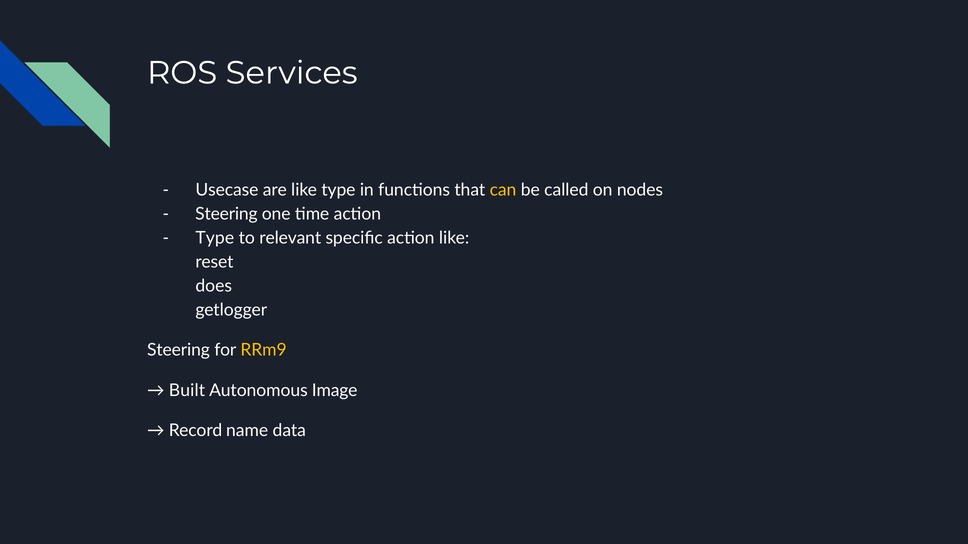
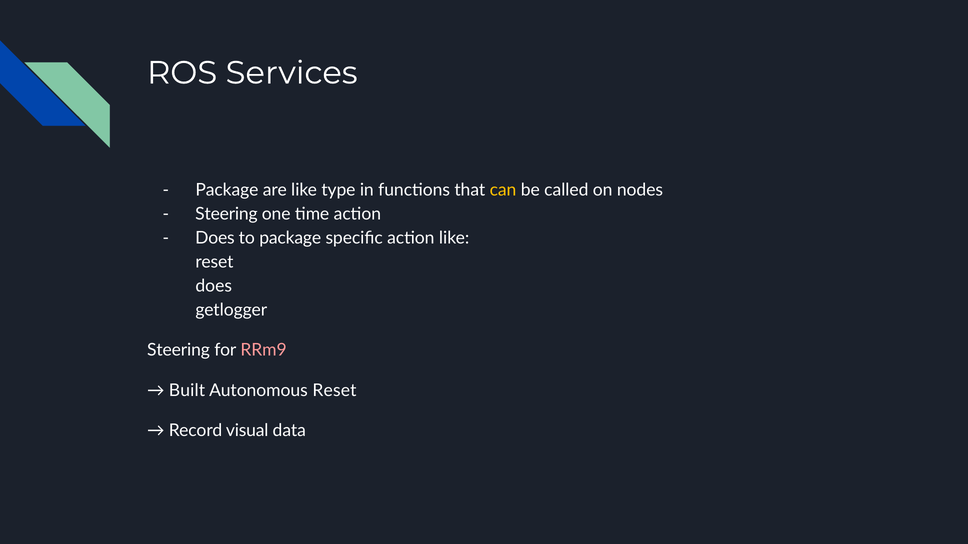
Usecase: Usecase -> Package (227, 190)
Type: Type -> Does (215, 238)
to relevant: relevant -> package (290, 238)
RRm9 colour: yellow -> pink (264, 351)
Autonomous Image: Image -> Reset (334, 391)
name: name -> visual (247, 431)
